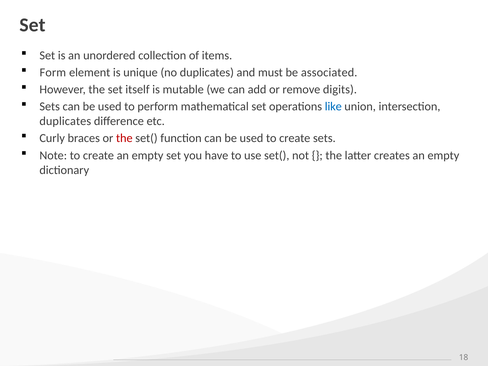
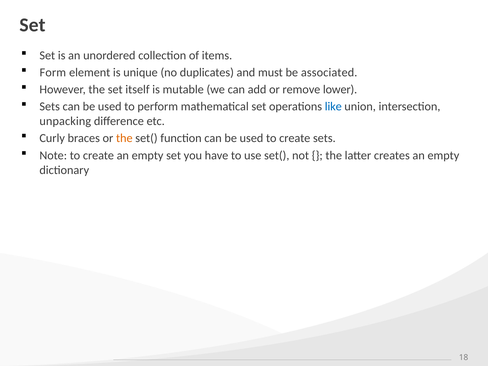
digits: digits -> lower (340, 90)
duplicates: duplicates -> unpacking (65, 121)
the colour: red -> orange (124, 138)
